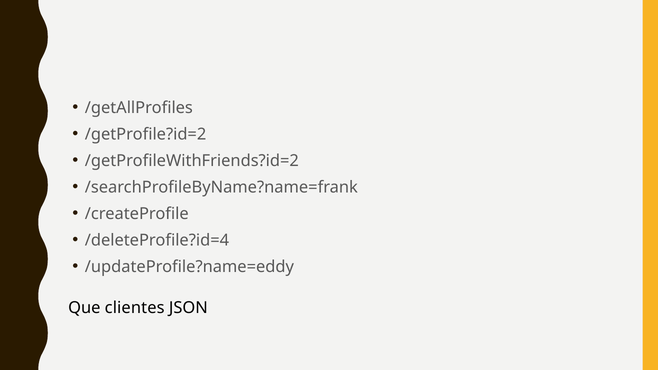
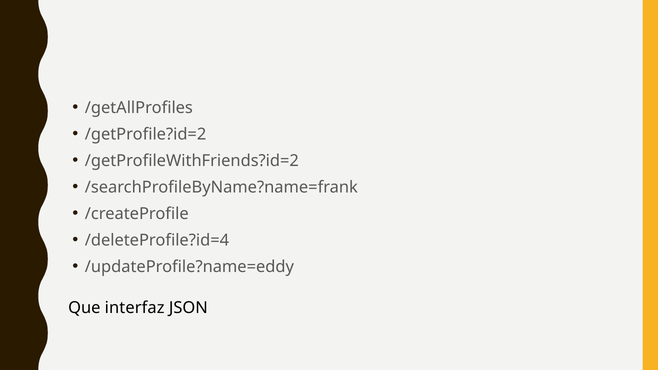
clientes: clientes -> interfaz (135, 308)
